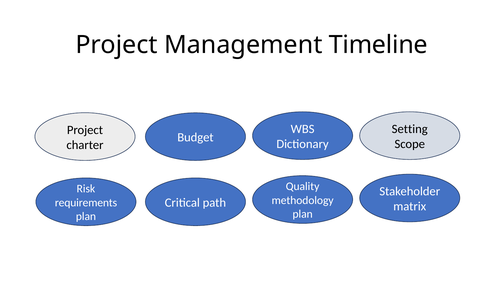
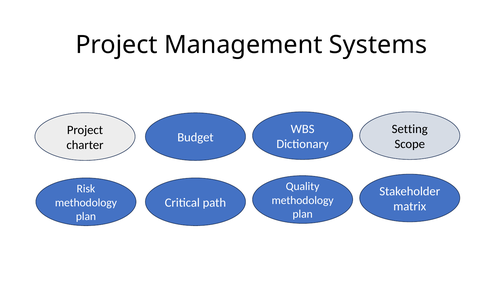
Timeline: Timeline -> Systems (378, 45)
requirements: requirements -> methodology (86, 203)
